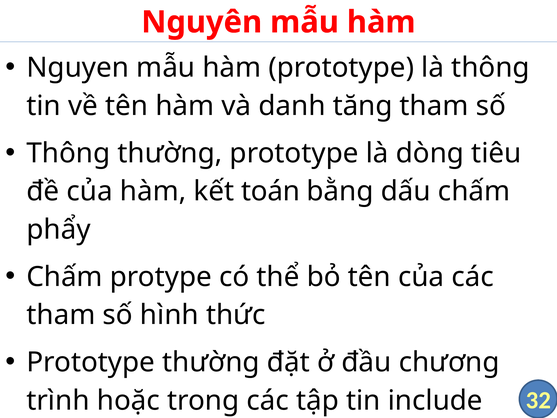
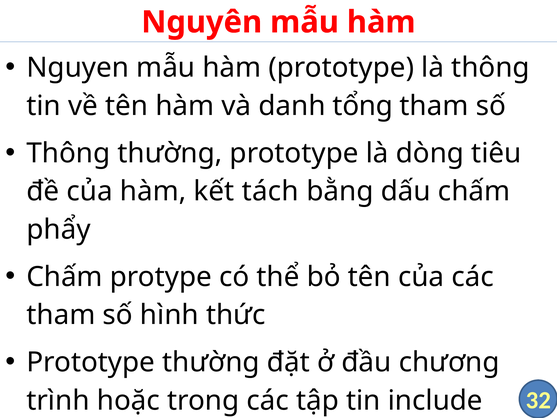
tăng: tăng -> tổng (363, 106)
toán: toán -> tách (270, 191)
